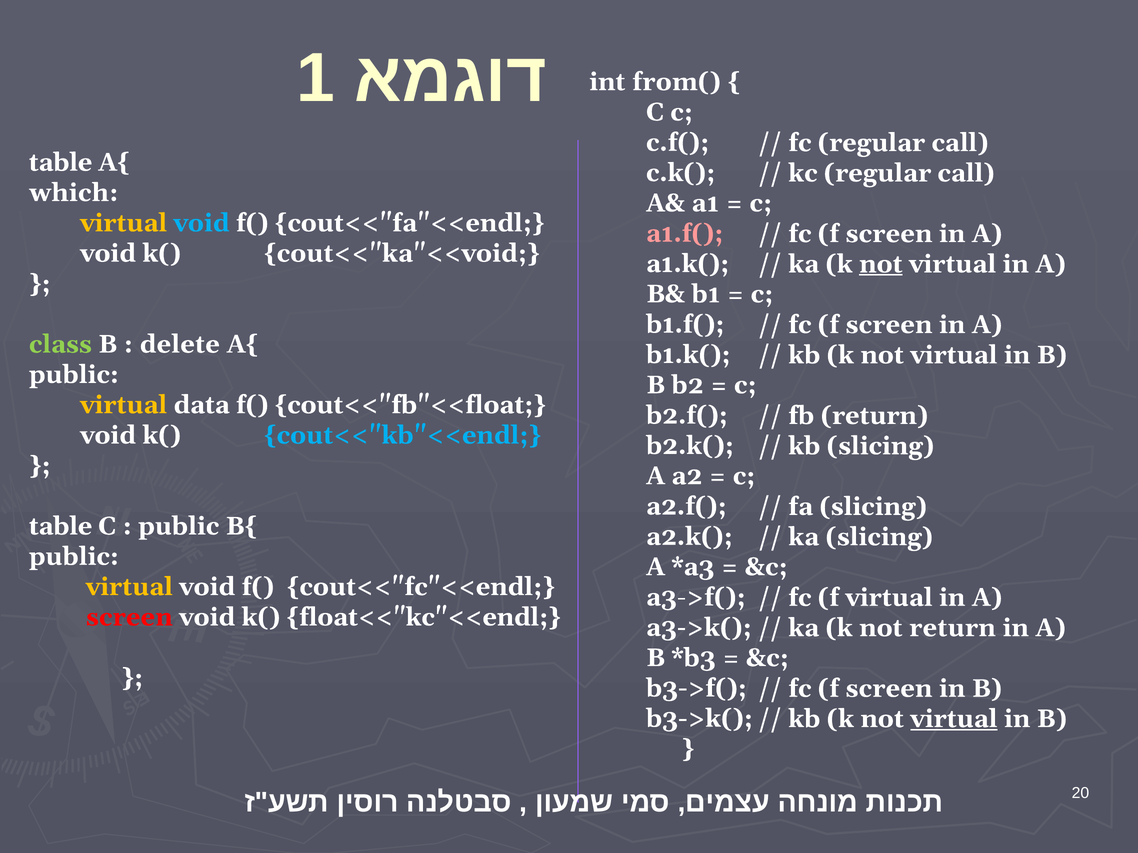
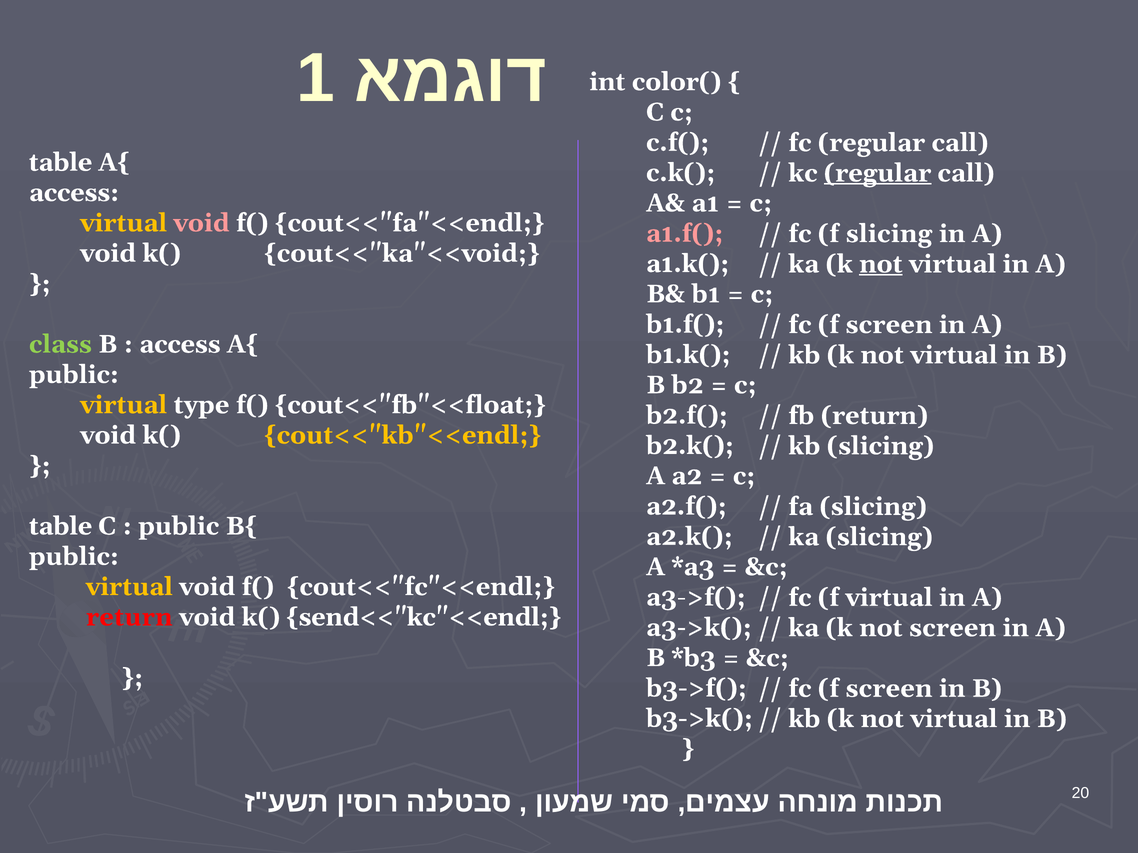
from(: from( -> color( (677, 82)
regular underline: none -> present (878, 173)
which: which -> access (74, 193)
void colour: light blue -> pink (202, 223)
screen: screen -> slicing (889, 234)
delete: delete -> access (180, 344)
data: data -> type (201, 405)
cout<<"kb"<<endl colour: light blue -> yellow (403, 435)
screen: screen -> return (129, 617)
float<<"kc"<<endl: float<<"kc"<<endl -> send<<"kc"<<endl (424, 617)
not return: return -> screen (953, 628)
virtual underline: present -> none (954, 719)
